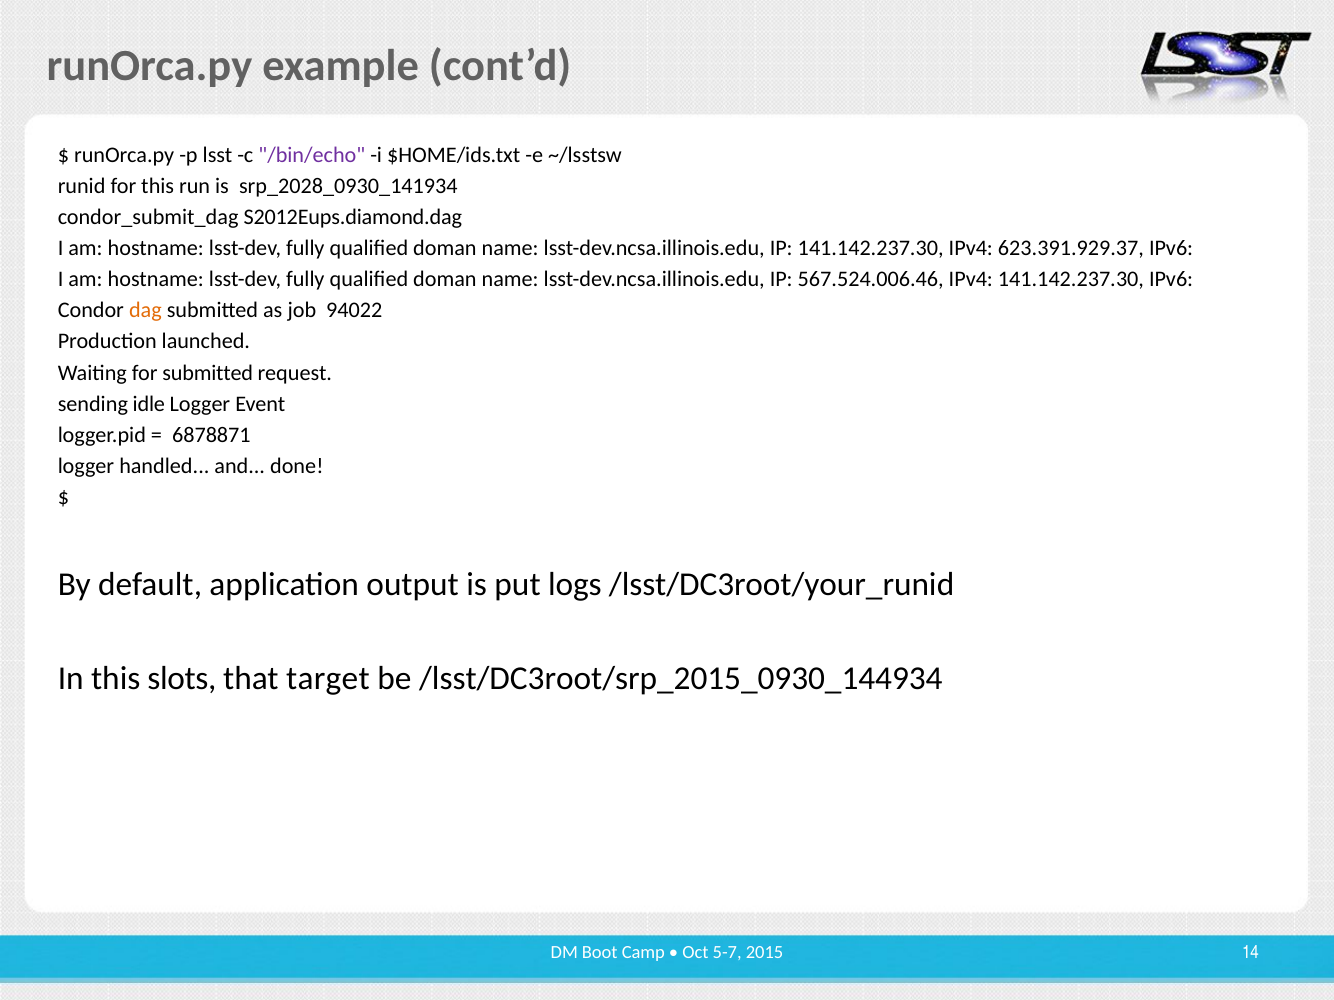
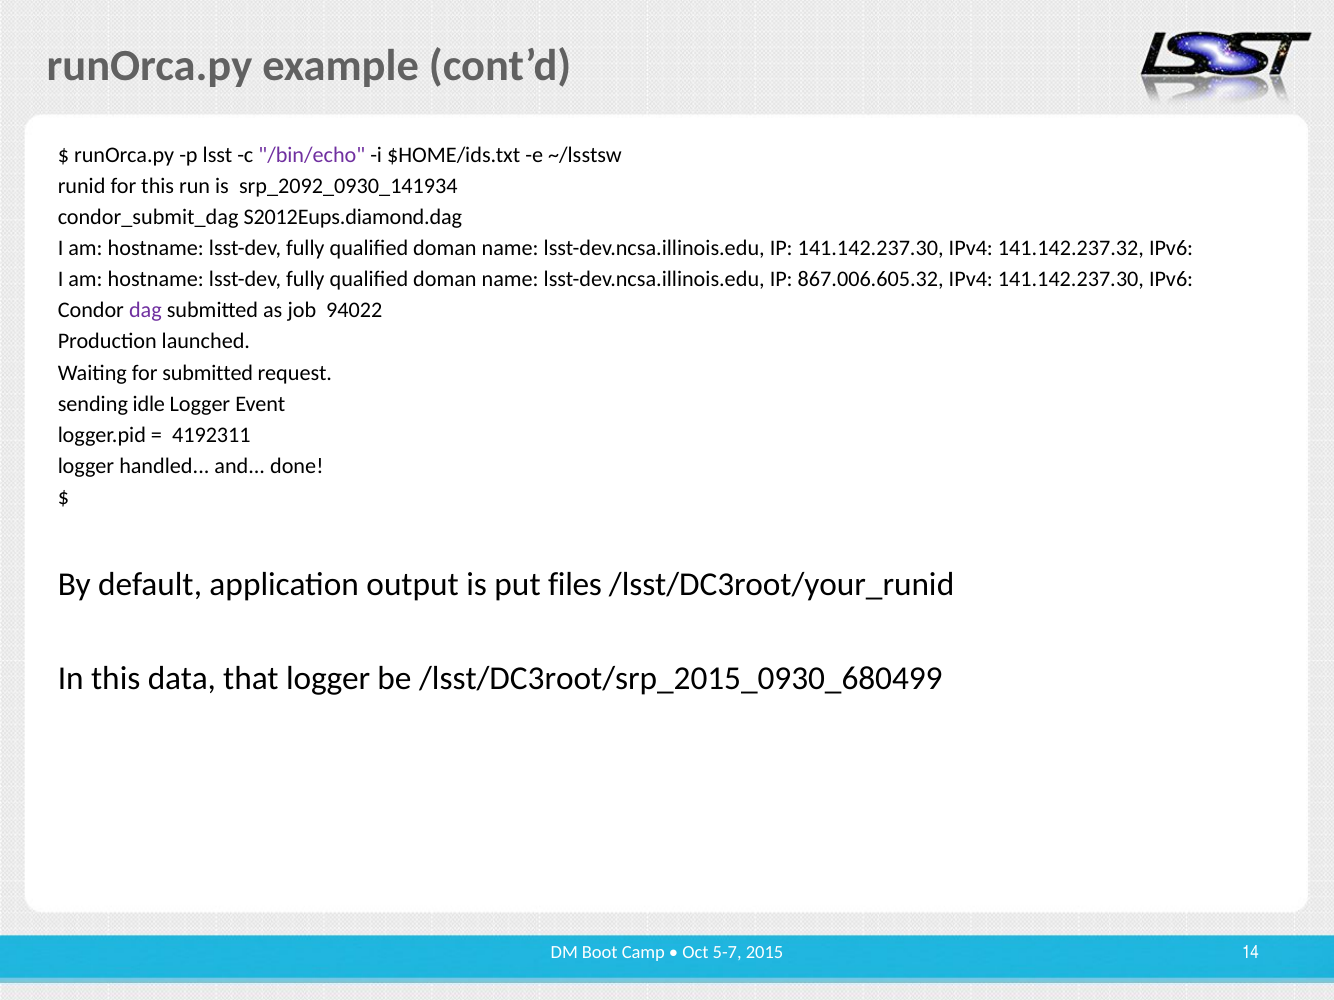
srp_2028_0930_141934: srp_2028_0930_141934 -> srp_2092_0930_141934 (348, 186)
623.391.929.37: 623.391.929.37 -> 141.142.237.32 (1071, 248)
567.524.006.46: 567.524.006.46 -> 867.006.605.32 (871, 280)
dag colour: orange -> purple (145, 311)
6878871: 6878871 -> 4192311 (211, 435)
logs: logs -> files (575, 585)
slots: slots -> data (182, 678)
that target: target -> logger (328, 678)
/lsst/DC3root/srp_2015_0930_144934: /lsst/DC3root/srp_2015_0930_144934 -> /lsst/DC3root/srp_2015_0930_680499 (681, 678)
